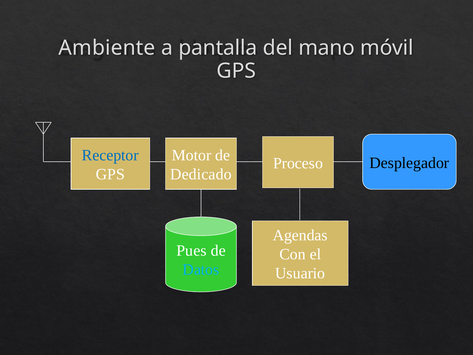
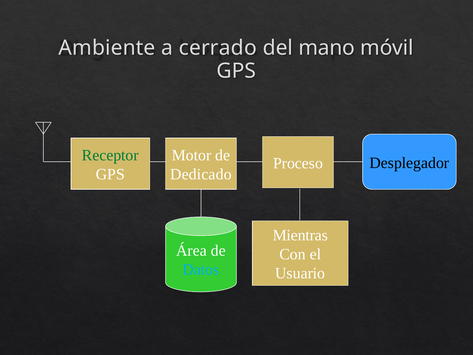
pantalla: pantalla -> cerrado (218, 48)
Receptor colour: blue -> green (110, 155)
Agendas: Agendas -> Mientras (300, 235)
Pues: Pues -> Área (192, 251)
